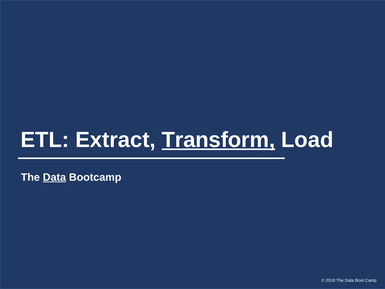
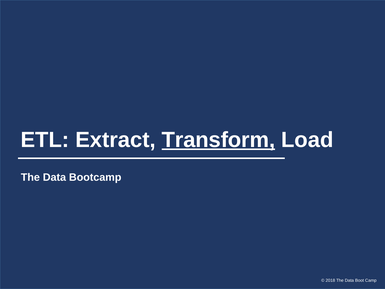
Data underline: present -> none (54, 177)
